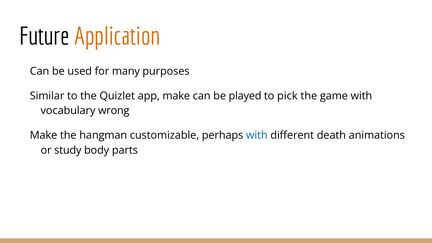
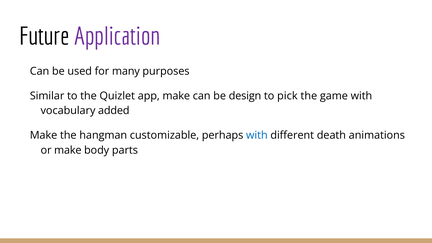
Application colour: orange -> purple (117, 37)
played: played -> design (245, 96)
wrong: wrong -> added (114, 111)
or study: study -> make (68, 150)
